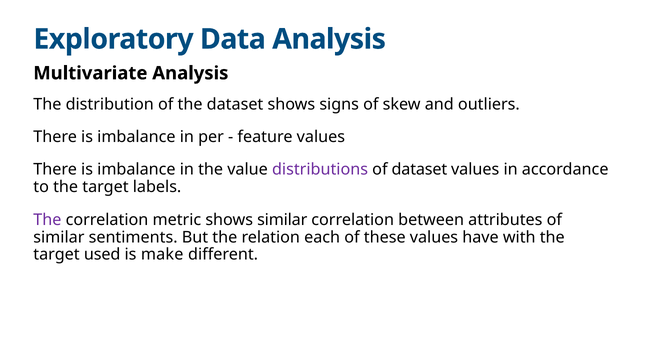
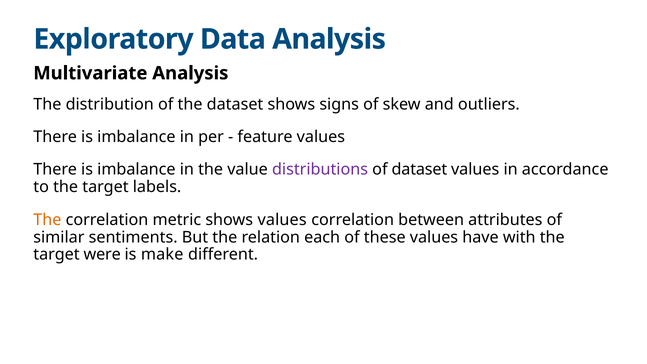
The colour: purple -> orange (47, 220)
shows similar: similar -> values (282, 220)
used: used -> were (102, 255)
